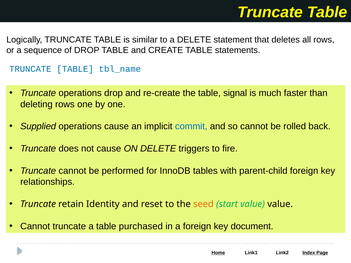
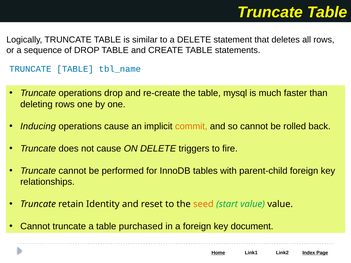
signal: signal -> mysql (235, 93)
Supplied: Supplied -> Inducing (38, 127)
commit colour: blue -> orange (191, 127)
